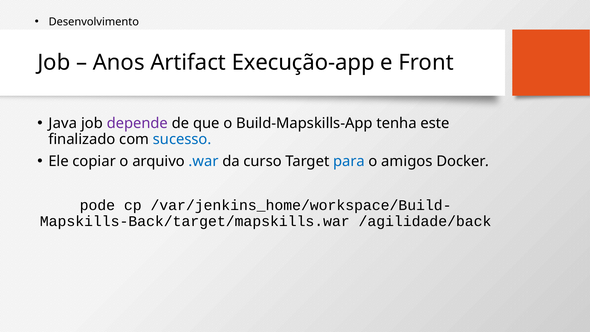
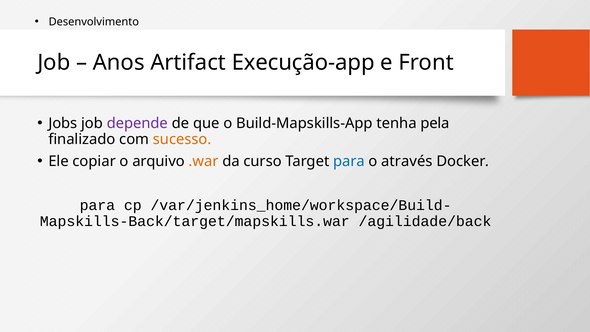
Java: Java -> Jobs (63, 123)
este: este -> pela (435, 123)
sucesso colour: blue -> orange (182, 139)
.war colour: blue -> orange (204, 161)
amigos: amigos -> através (407, 161)
pode: pode -> para (97, 205)
